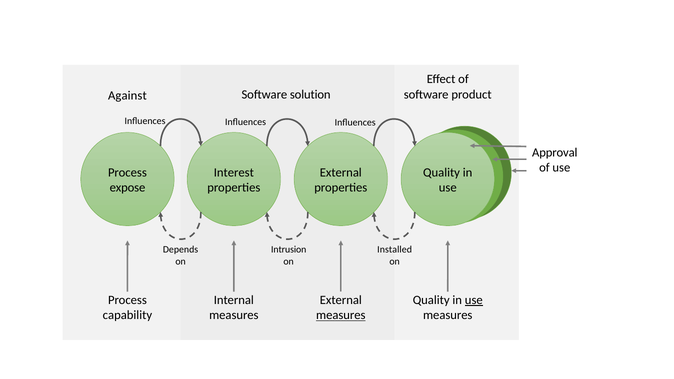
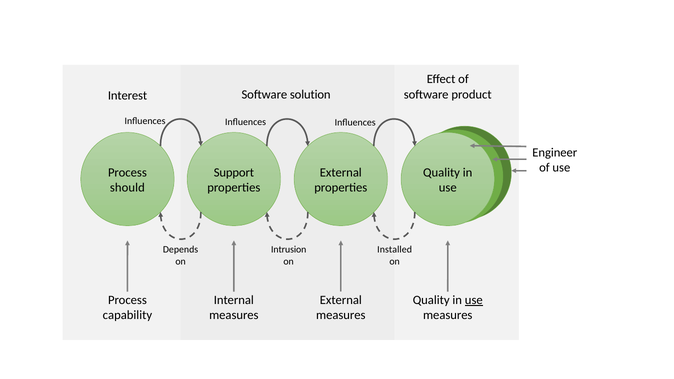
Against: Against -> Interest (128, 95)
Approval: Approval -> Engineer (555, 153)
Interest: Interest -> Support (234, 172)
expose: expose -> should (127, 188)
measures underline: present -> none (341, 315)
